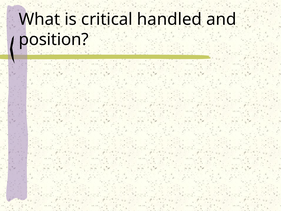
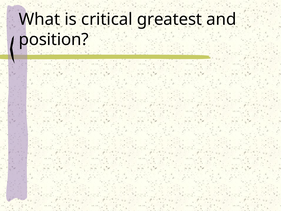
handled: handled -> greatest (169, 19)
